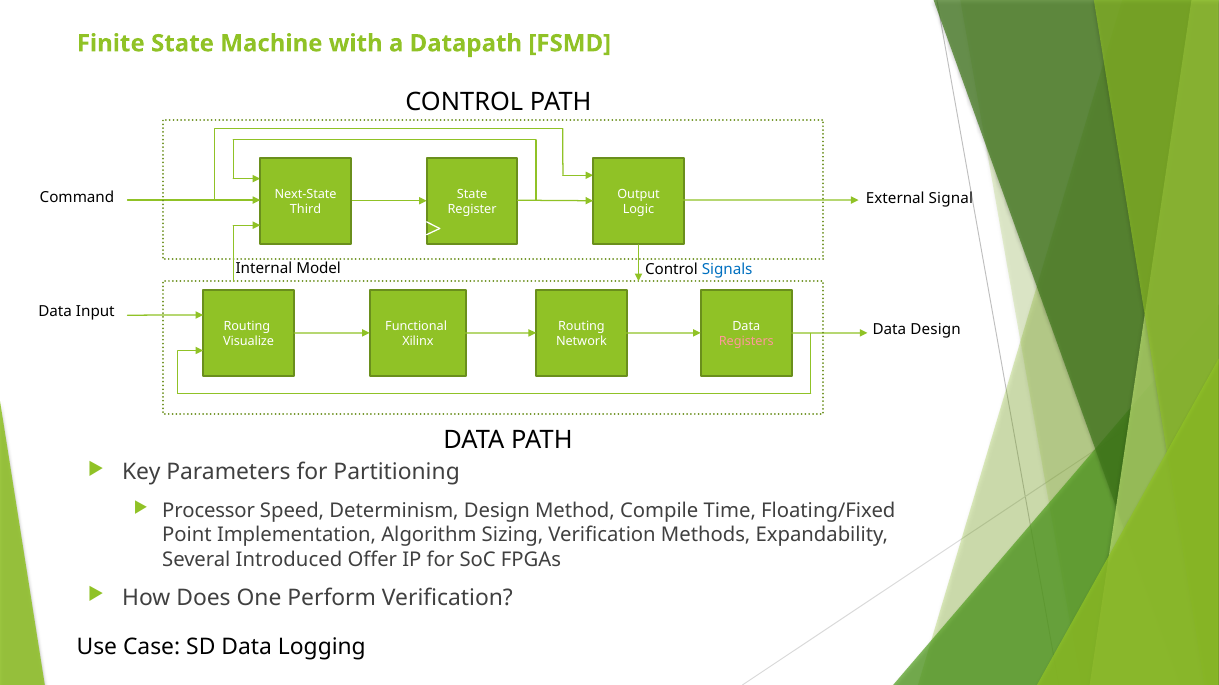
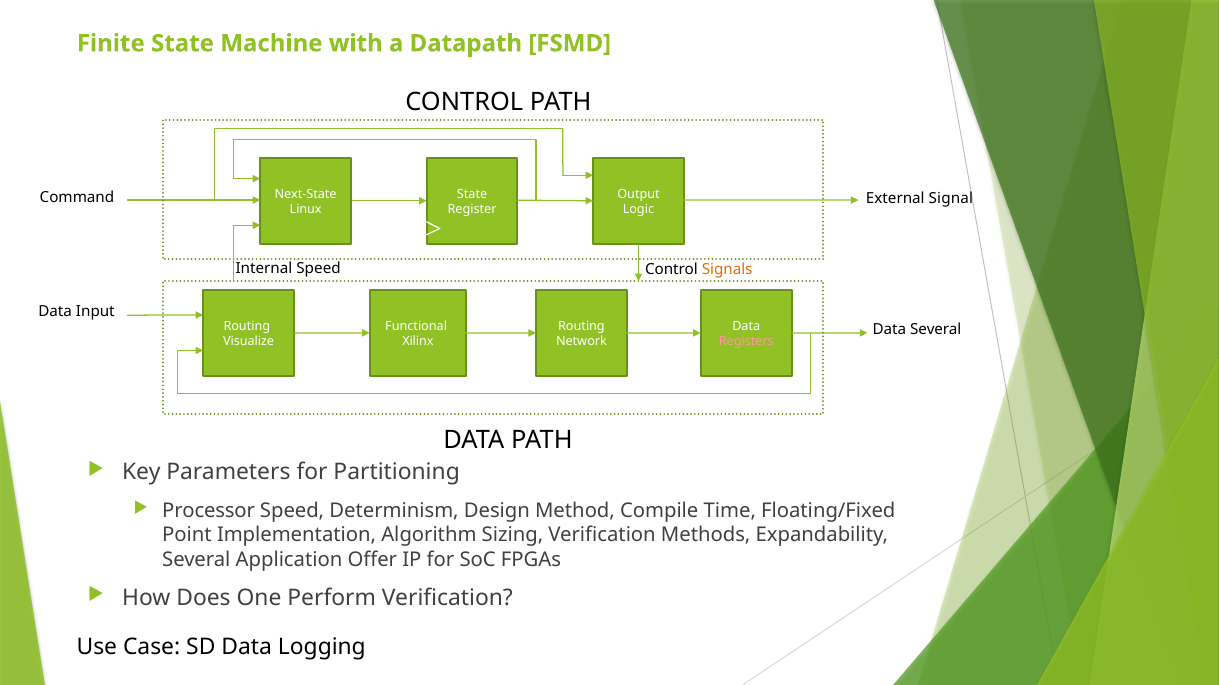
Third: Third -> Linux (306, 209)
Internal Model: Model -> Speed (319, 269)
Signals colour: blue -> orange (727, 270)
Data Design: Design -> Several (936, 330)
Introduced: Introduced -> Application (289, 560)
